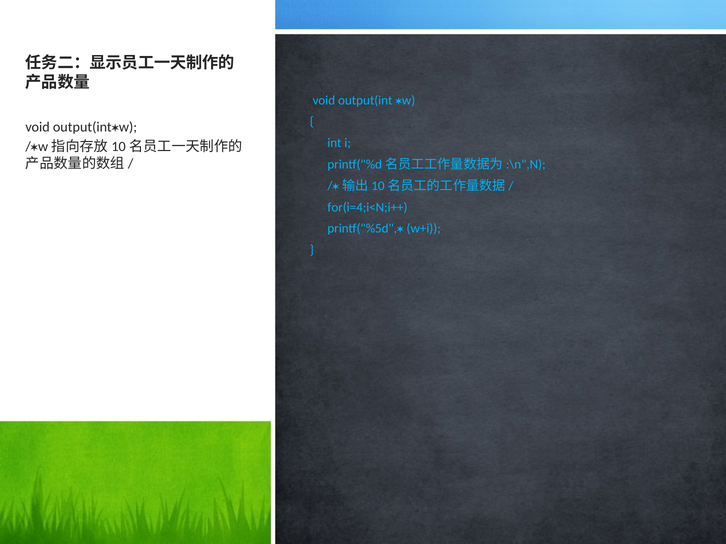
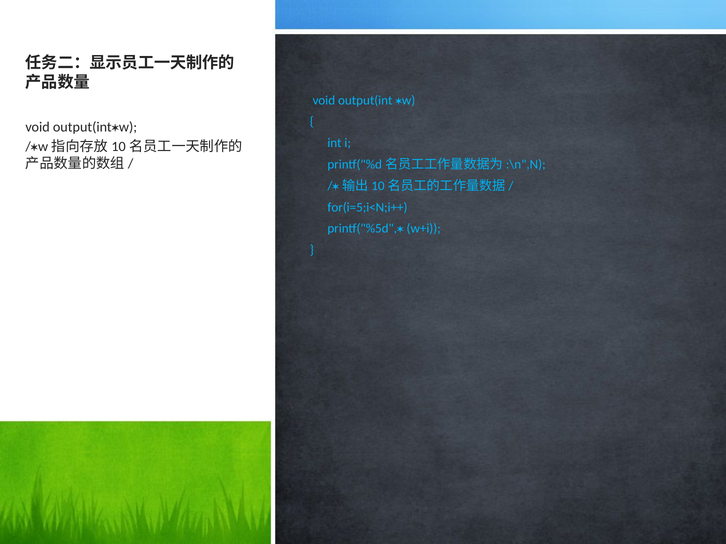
for(i=4;i<N;i++: for(i=4;i<N;i++ -> for(i=5;i<N;i++ (367, 207)
